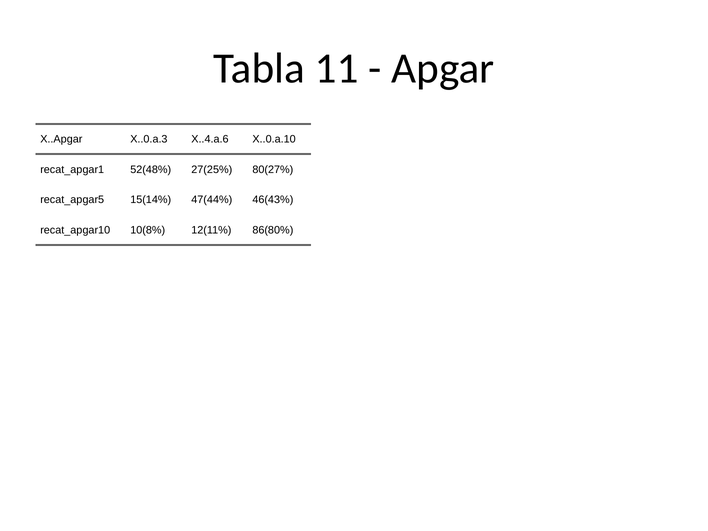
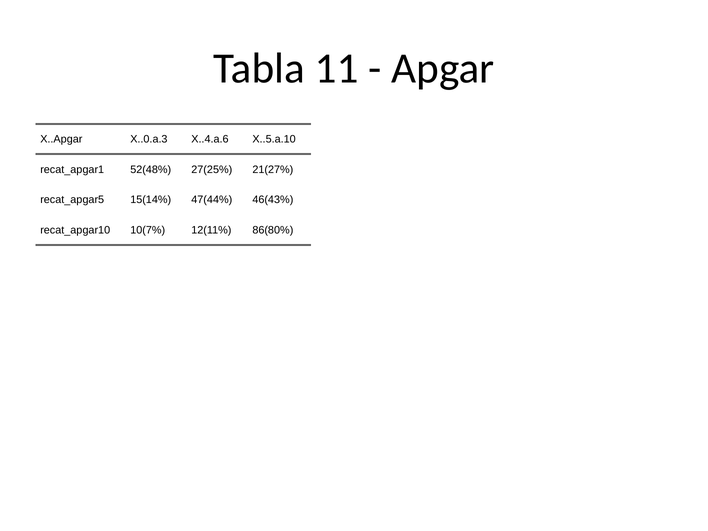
X..0.a.10: X..0.a.10 -> X..5.a.10 (274, 139)
80(27%: 80(27% -> 21(27% (273, 169)
10(8%: 10(8% -> 10(7% (148, 230)
